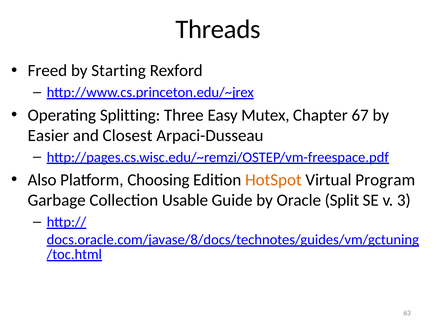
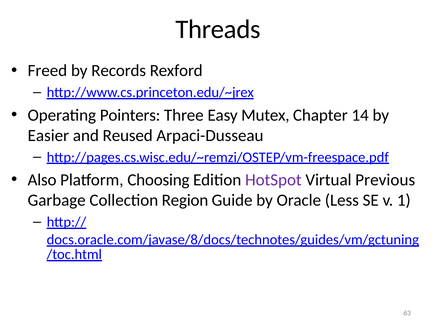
Starting: Starting -> Records (119, 71)
Splitting: Splitting -> Pointers (130, 115)
67: 67 -> 14 (360, 115)
Closest: Closest -> Reused (128, 135)
HotSpot colour: orange -> purple (273, 180)
Program: Program -> Previous (385, 180)
Usable: Usable -> Region (185, 200)
Split: Split -> Less (342, 200)
3: 3 -> 1 (404, 200)
